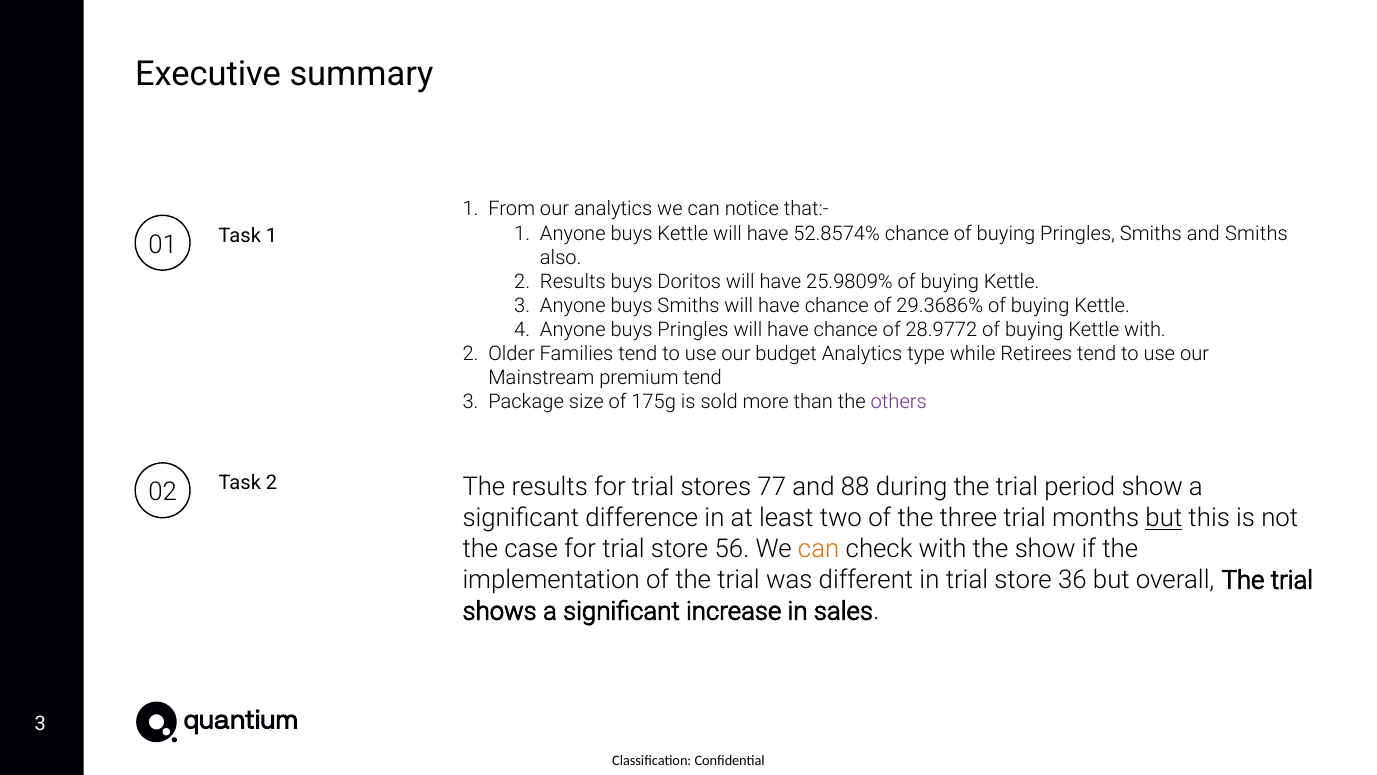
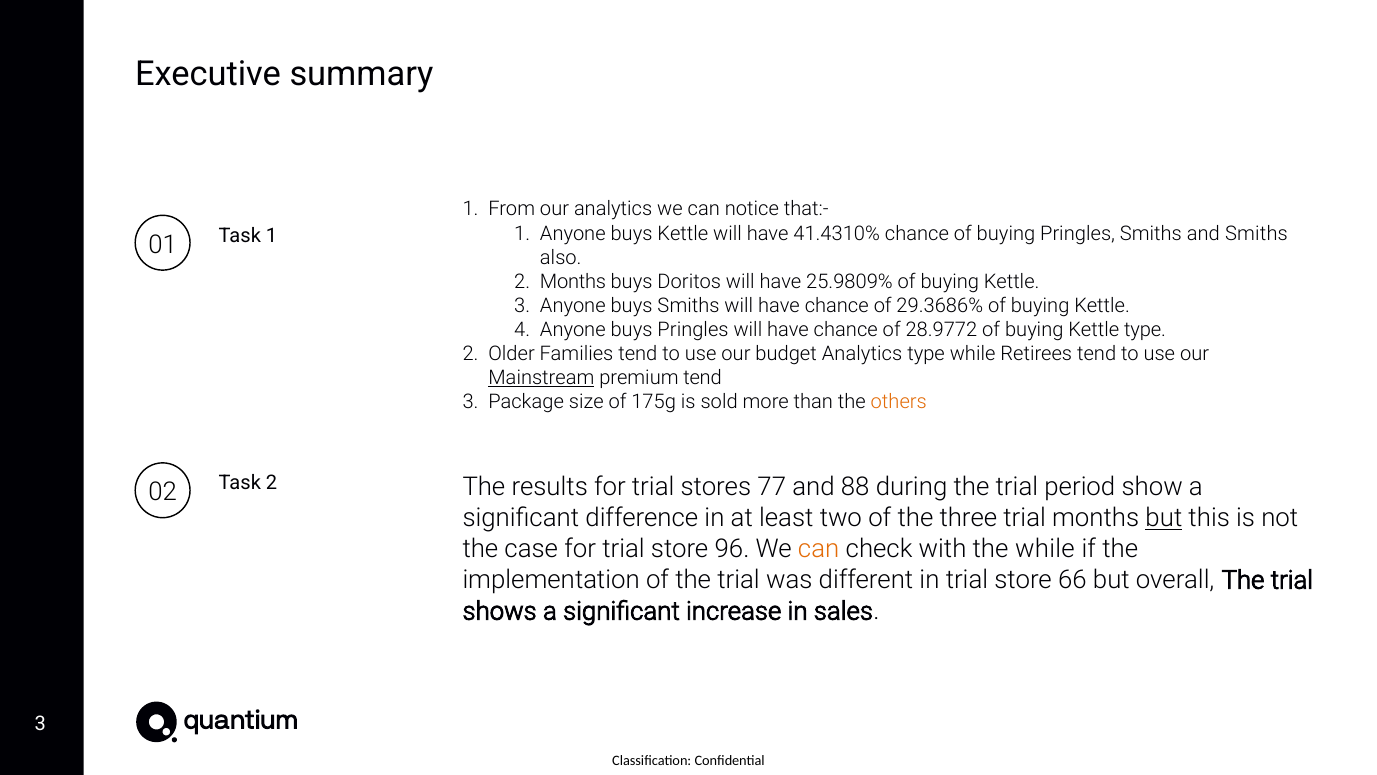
52.8574%: 52.8574% -> 41.4310% (837, 233)
2 Results: Results -> Months (573, 281)
Kettle with: with -> type (1145, 330)
Mainstream underline: none -> present (541, 378)
others colour: purple -> orange (899, 402)
56: 56 -> 96 (732, 549)
the show: show -> while (1045, 549)
36: 36 -> 66 (1072, 580)
